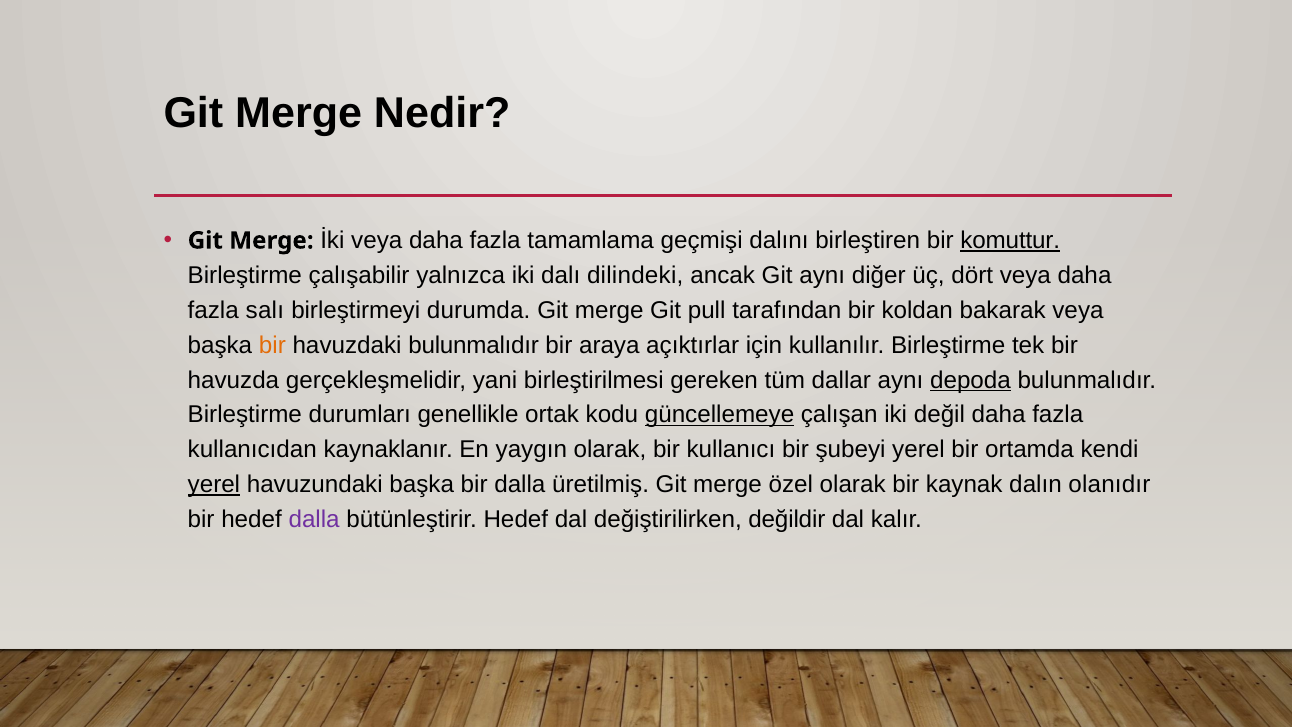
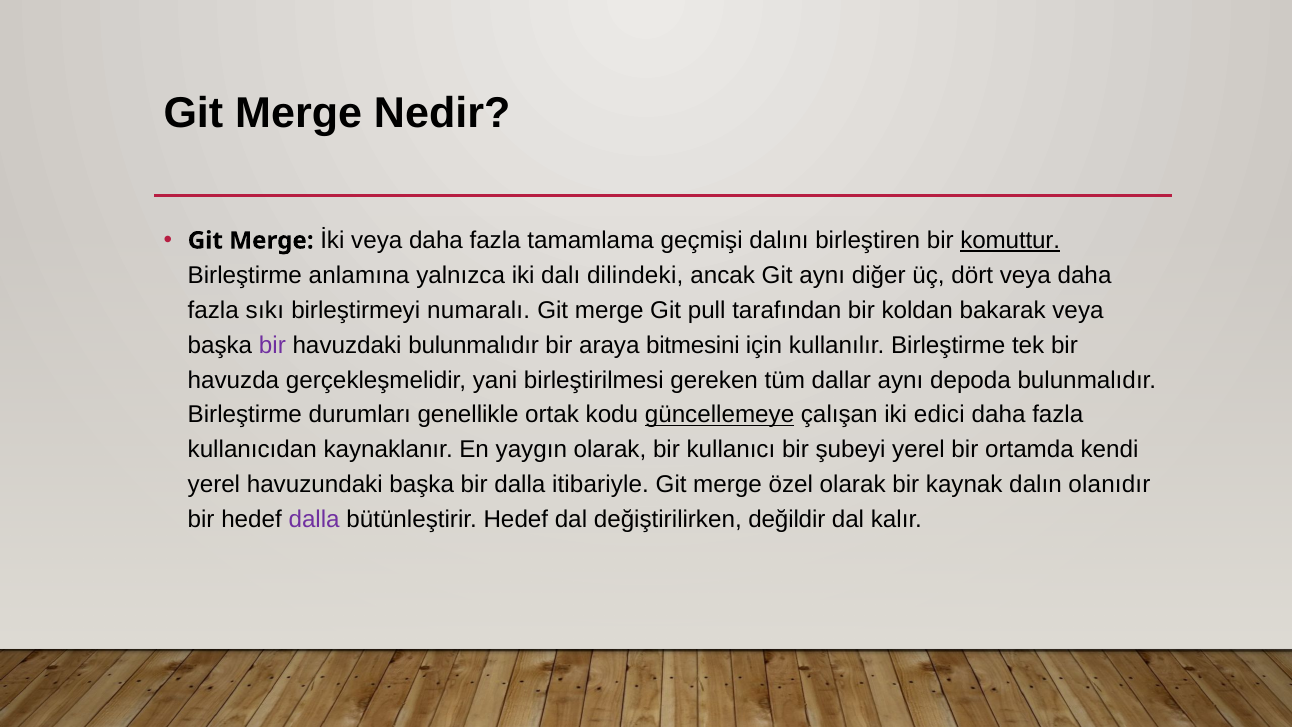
çalışabilir: çalışabilir -> anlamına (359, 275)
salı: salı -> sıkı (265, 310)
durumda: durumda -> numaralı (479, 310)
bir colour: orange -> purple (272, 345)
açıktırlar: açıktırlar -> bitmesini (693, 345)
depoda underline: present -> none (971, 380)
değil: değil -> edici (939, 415)
yerel underline: present -> none (214, 485)
üretilmiş: üretilmiş -> itibariyle (601, 485)
